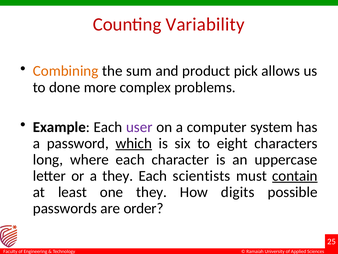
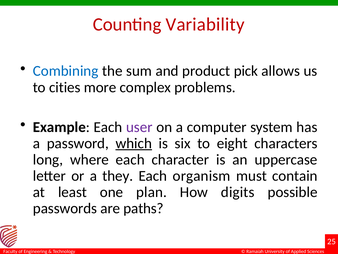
Combining colour: orange -> blue (66, 71)
done: done -> cities (65, 87)
scientists: scientists -> organism (202, 175)
contain underline: present -> none (295, 175)
one they: they -> plan (152, 192)
order: order -> paths (144, 208)
